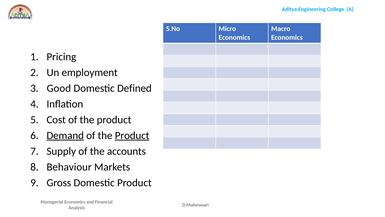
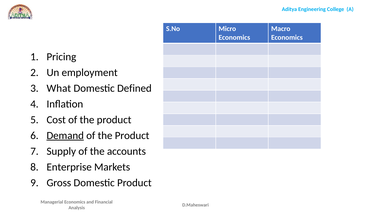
Good: Good -> What (59, 88)
Product underline: present -> none (132, 135)
Behaviour: Behaviour -> Enterprise (69, 167)
